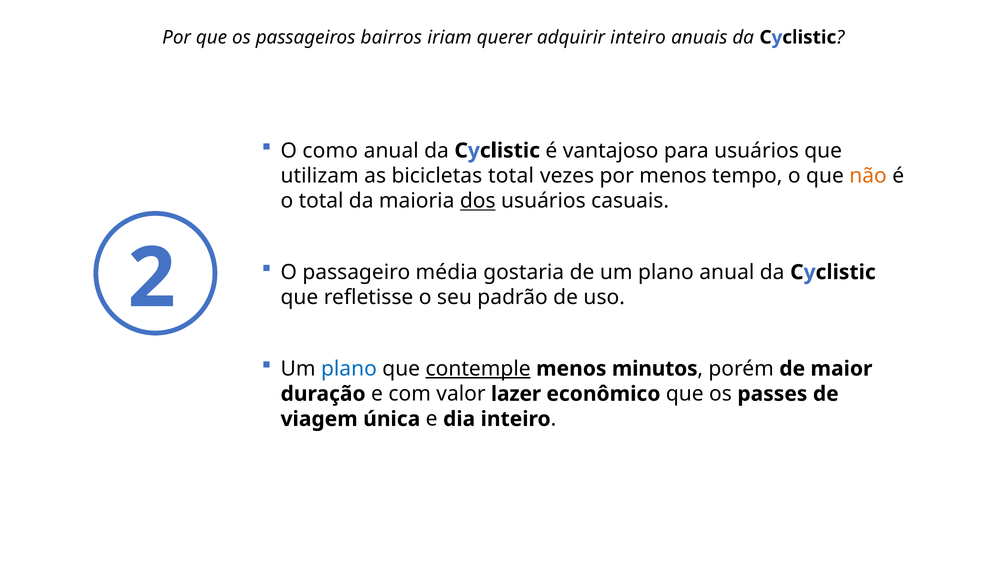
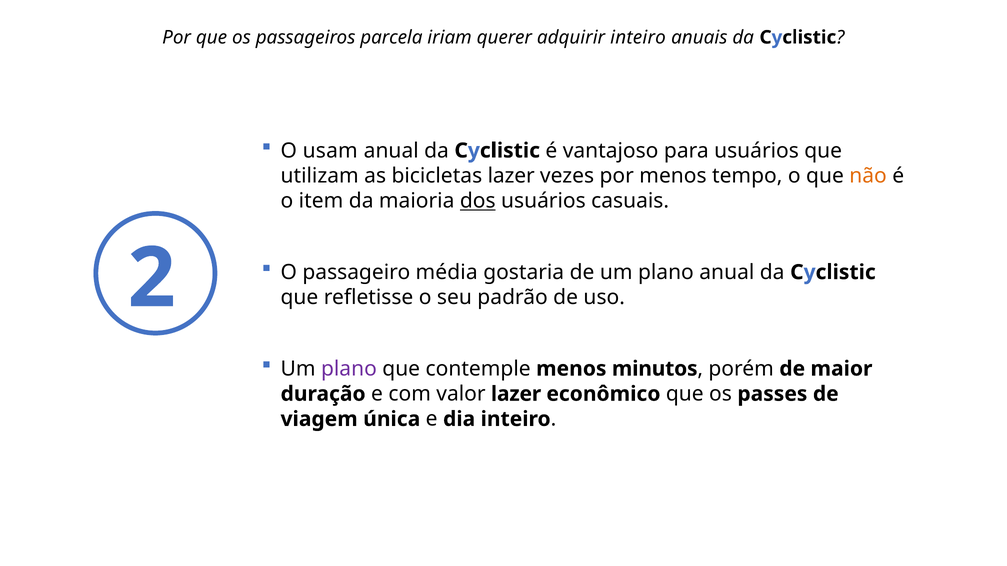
bairros: bairros -> parcela (391, 37)
como: como -> usam (330, 151)
bicicletas total: total -> lazer (511, 176)
o total: total -> item (321, 201)
plano colour: blue -> purple (349, 369)
contemple underline: present -> none (478, 369)
